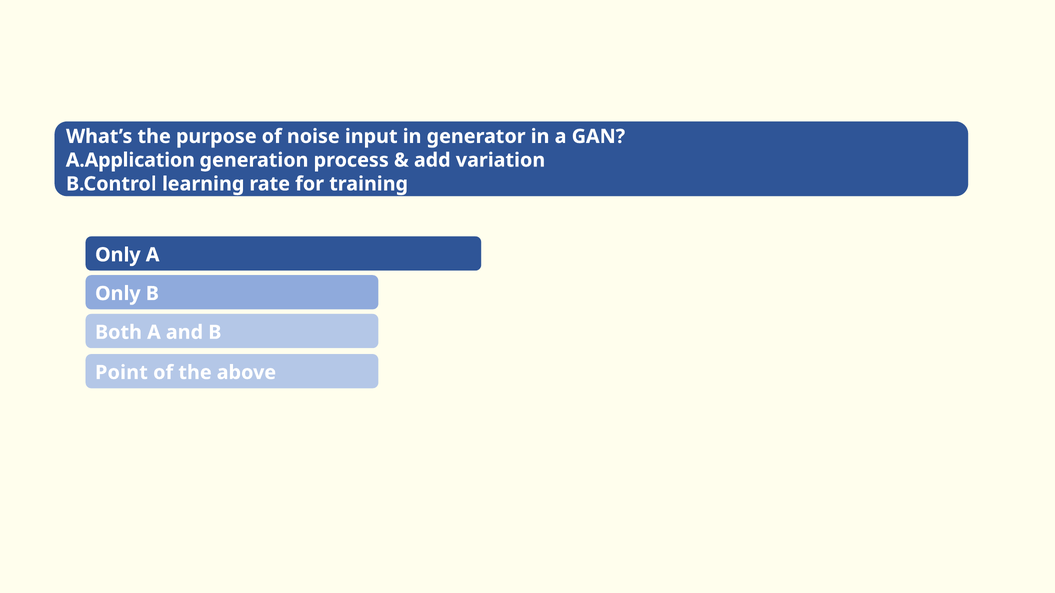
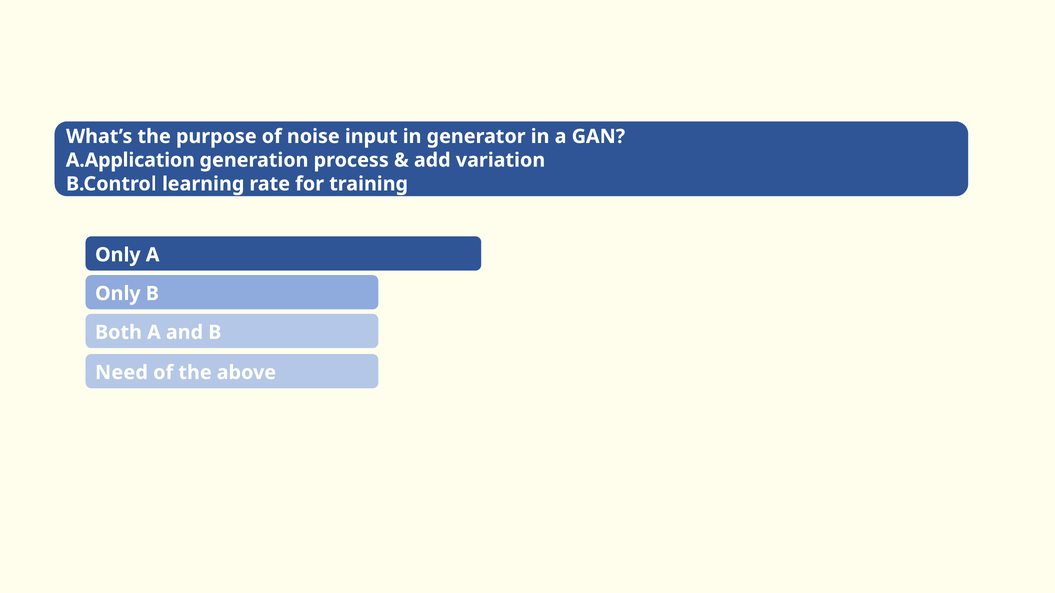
Point: Point -> Need (121, 373)
